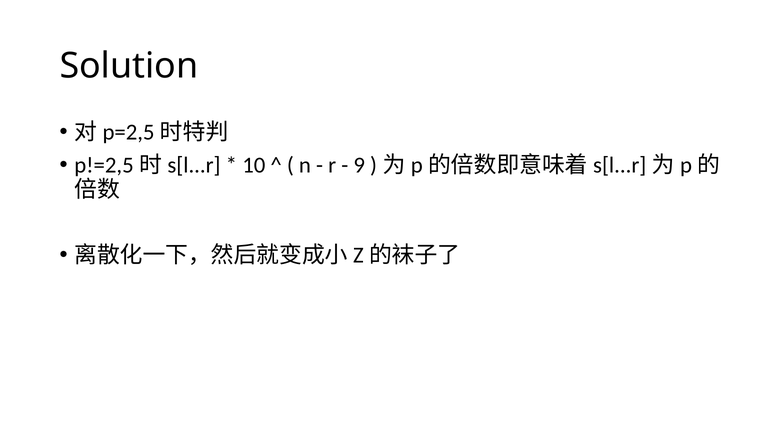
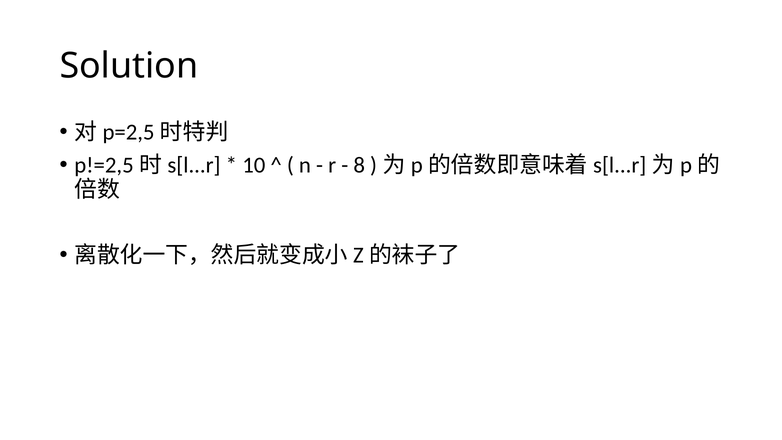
9: 9 -> 8 (359, 165)
